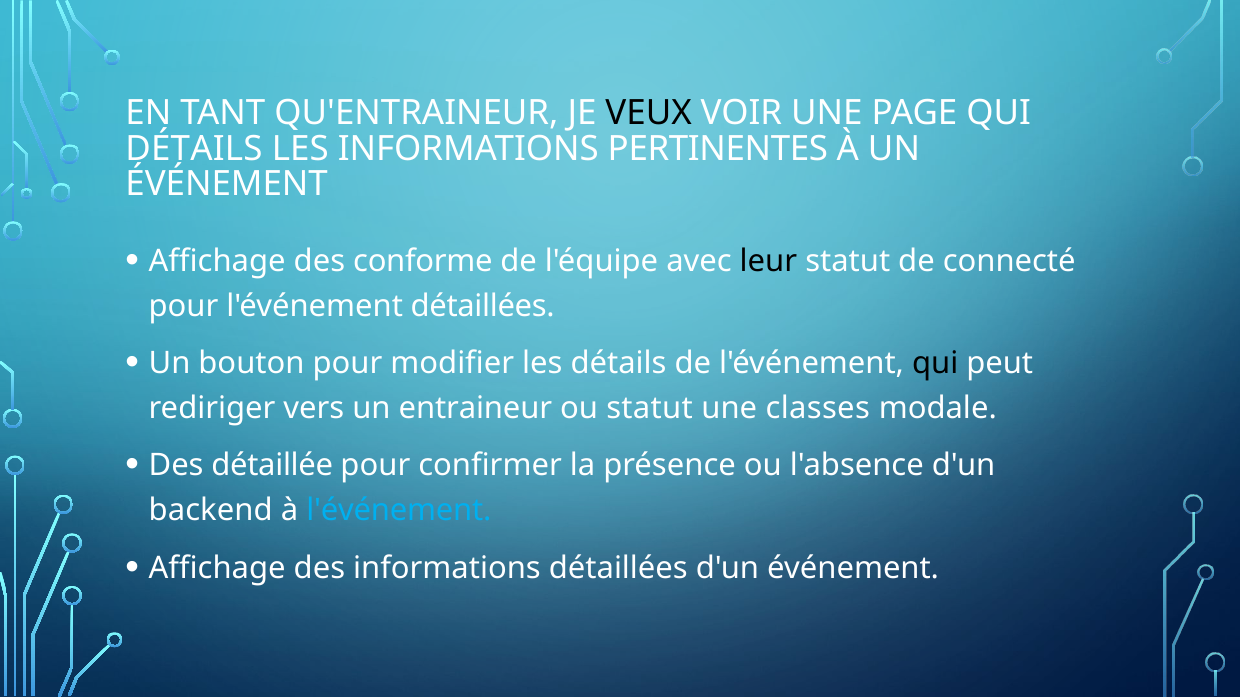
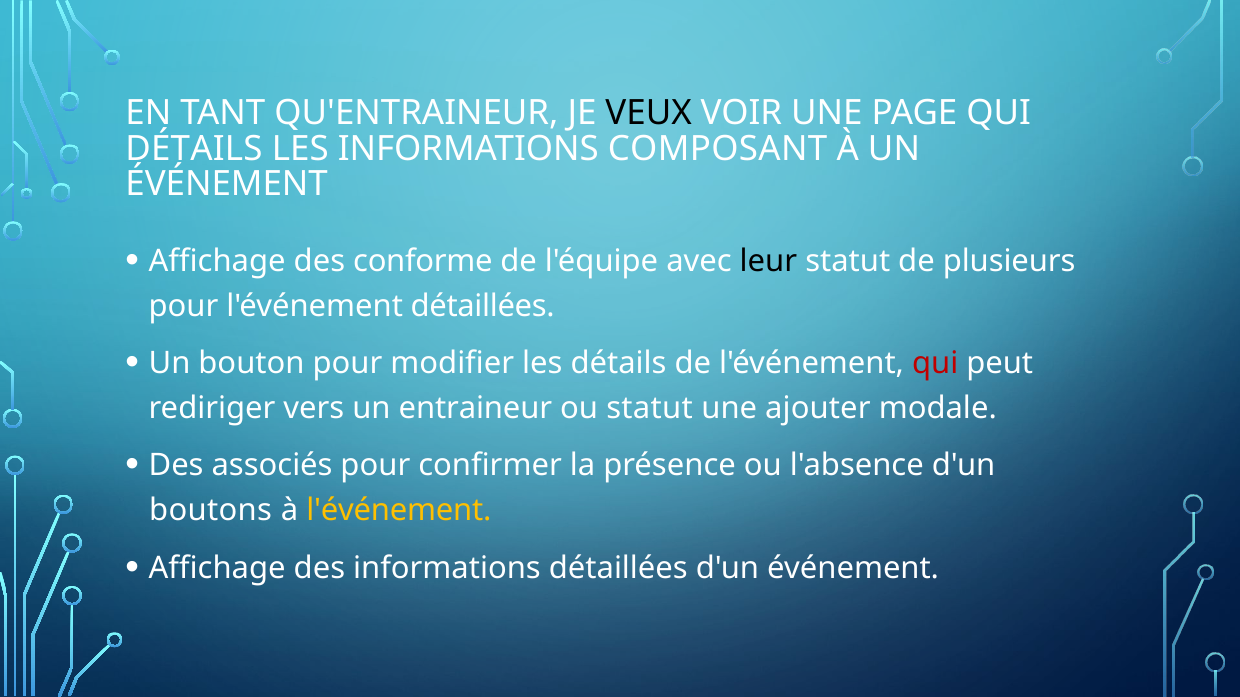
PERTINENTES: PERTINENTES -> COMPOSANT (718, 149)
connecté: connecté -> plusieurs (1009, 262)
qui colour: black -> red (935, 364)
classes: classes -> ajouter (818, 408)
détaillée: détaillée -> associés (272, 466)
backend: backend -> boutons (211, 511)
l'événement colour: light blue -> yellow (399, 511)
